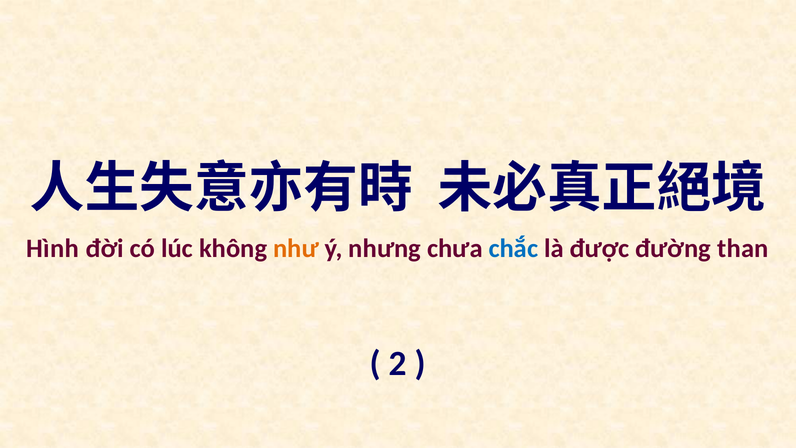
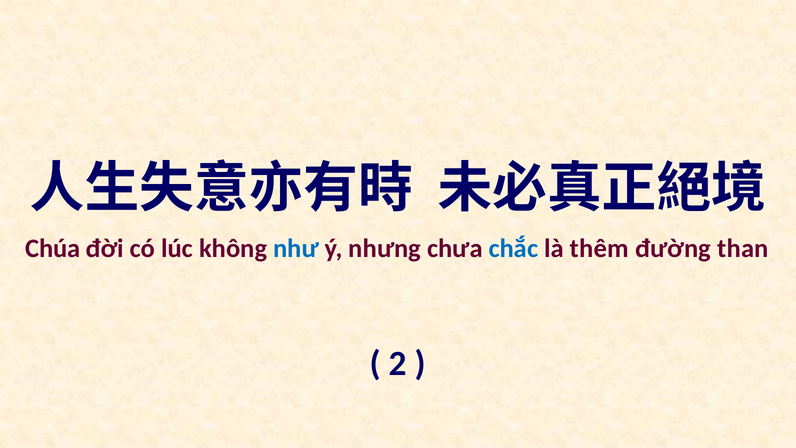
Hình: Hình -> Chúa (53, 248)
như colour: orange -> blue (296, 248)
được: được -> thêm (599, 248)
